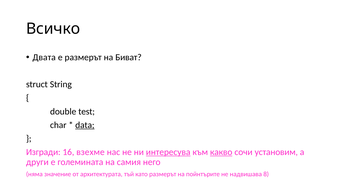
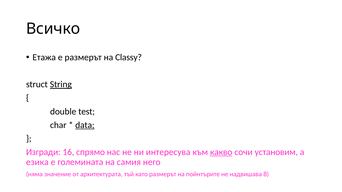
Двата: Двата -> Етажа (44, 57)
Биват: Биват -> Classy (129, 57)
String underline: none -> present (61, 85)
взехме: взехме -> спрямо (91, 152)
интересува underline: present -> none (168, 152)
други: други -> езика (37, 162)
